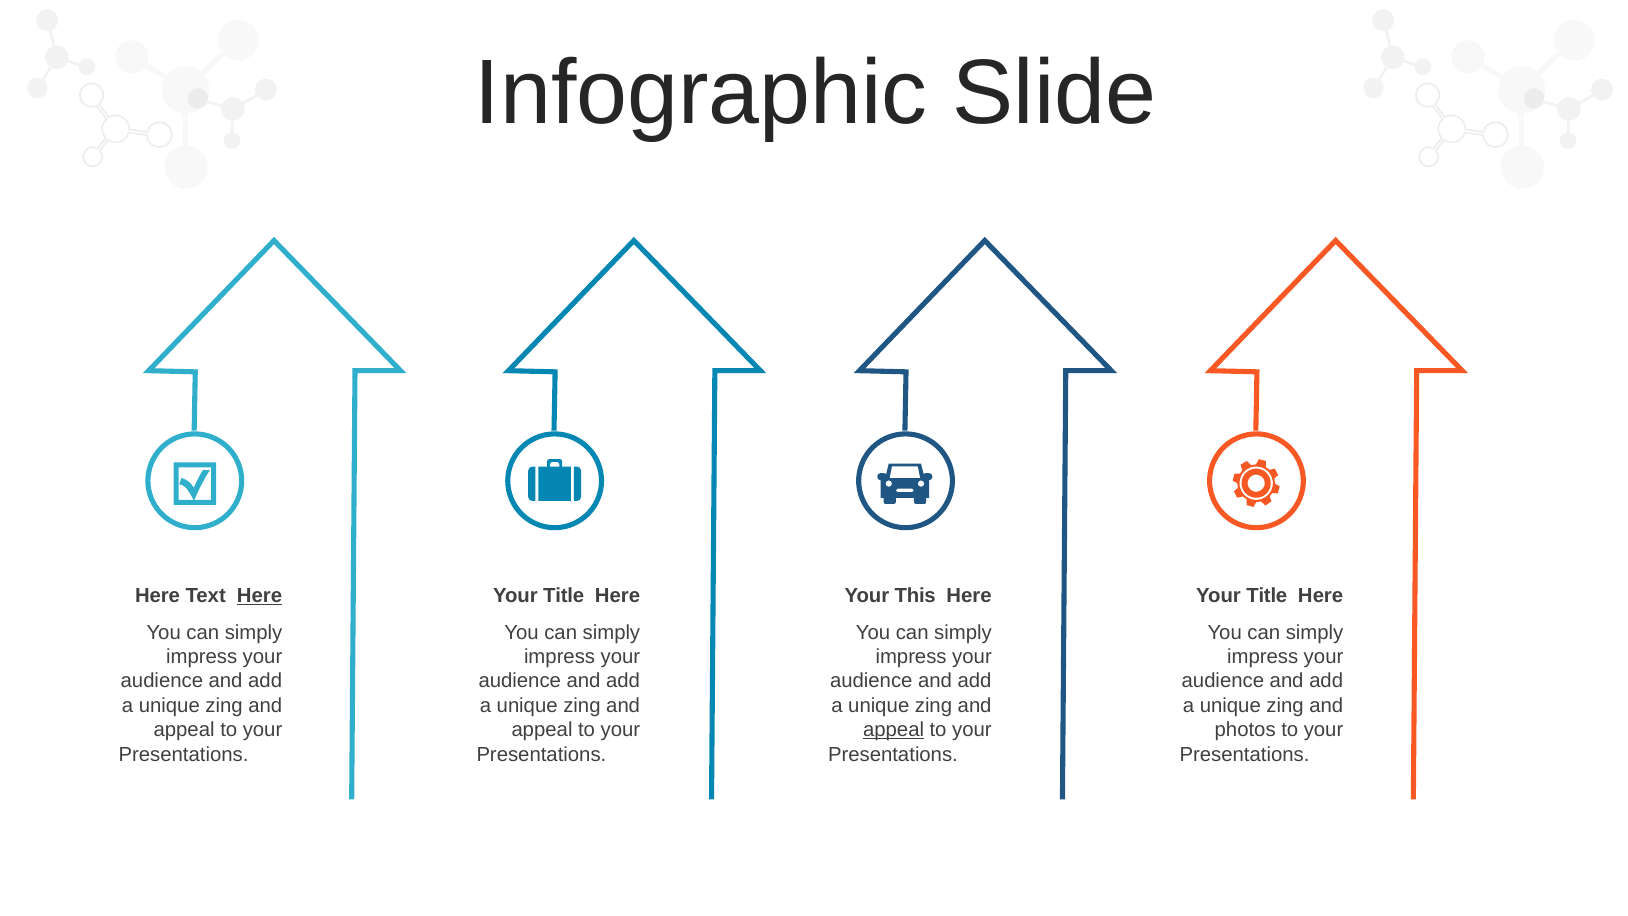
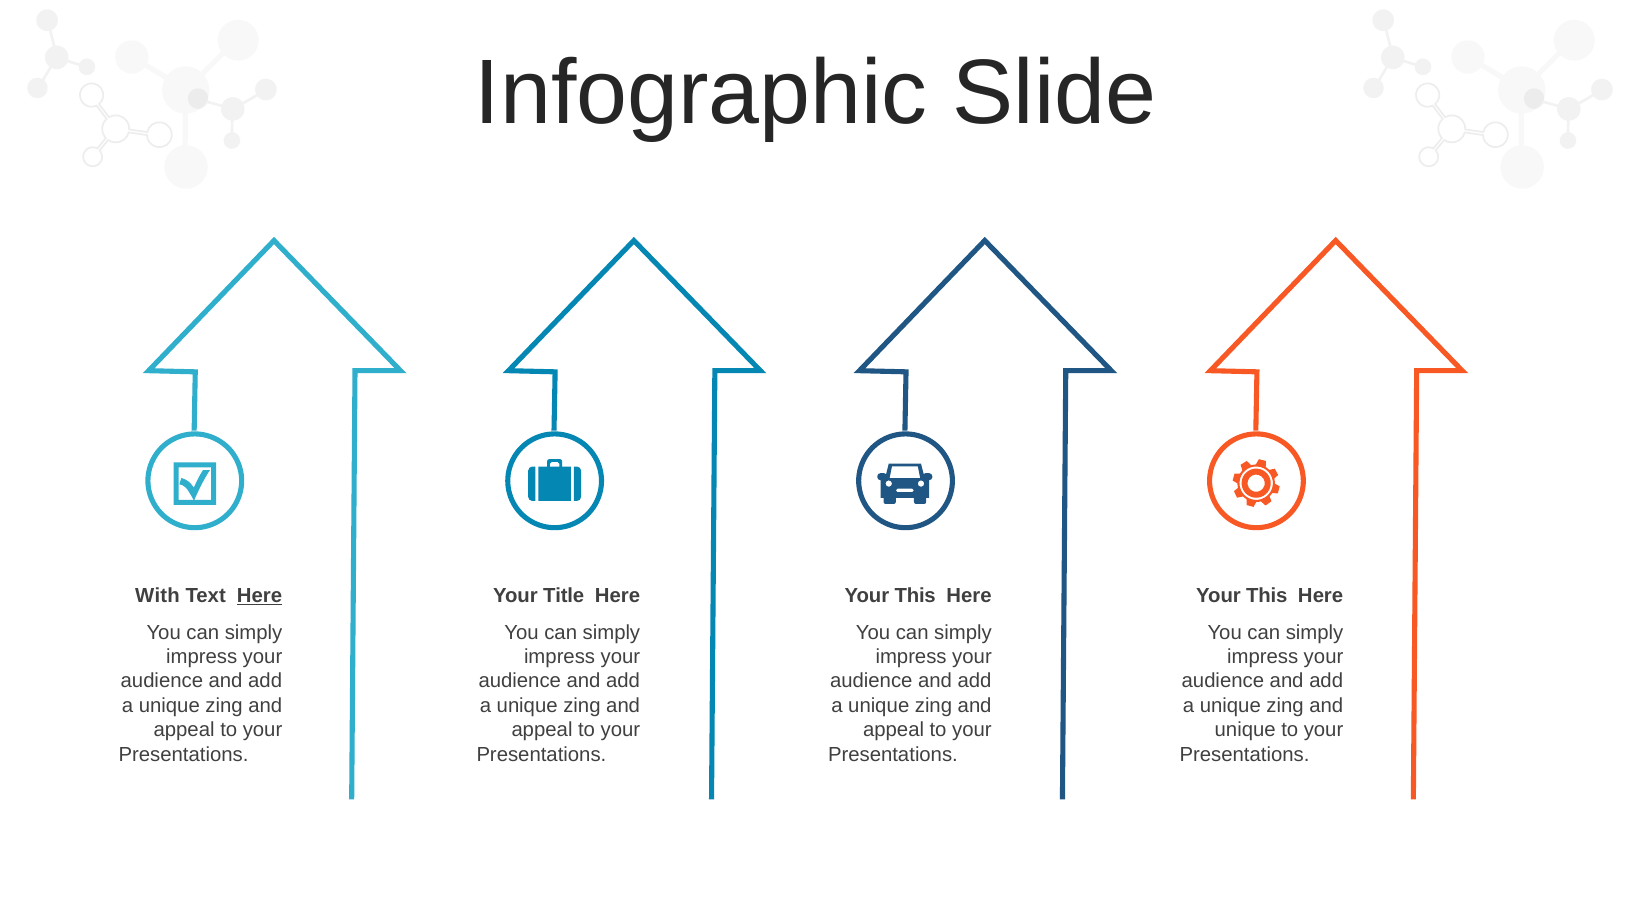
Here: Here -> With (157, 595)
Title: Title -> This (1267, 595)
appeal underline: present -> none (894, 730)
photos: photos -> unique (1245, 730)
